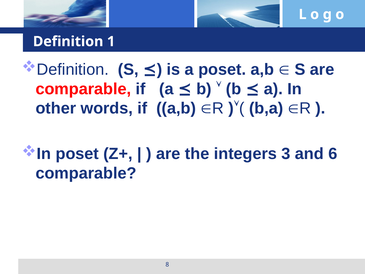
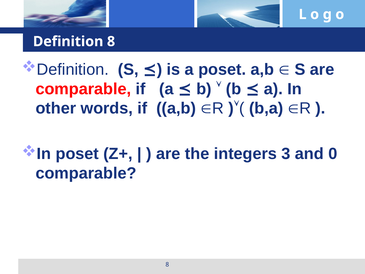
Definition 1: 1 -> 8 (111, 41)
6: 6 -> 0 (333, 154)
